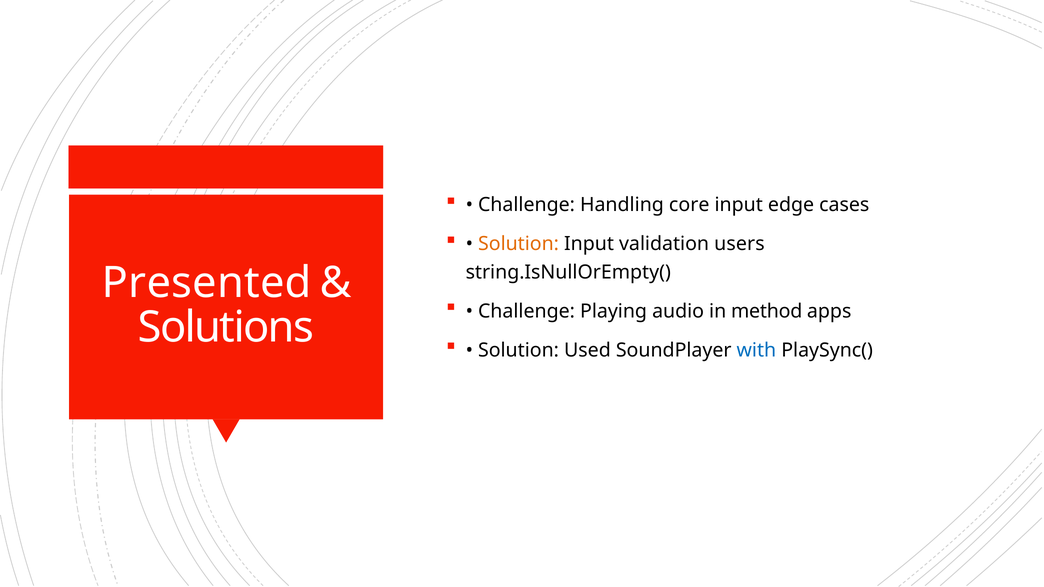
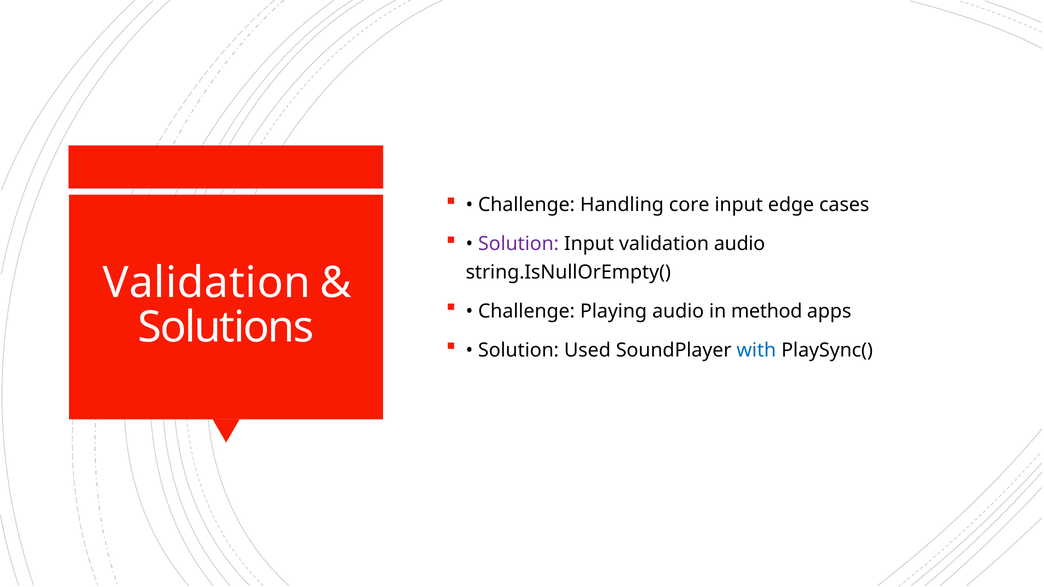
Solution colour: orange -> purple (519, 244)
validation users: users -> audio (740, 244)
Presented: Presented -> Validation (207, 283)
